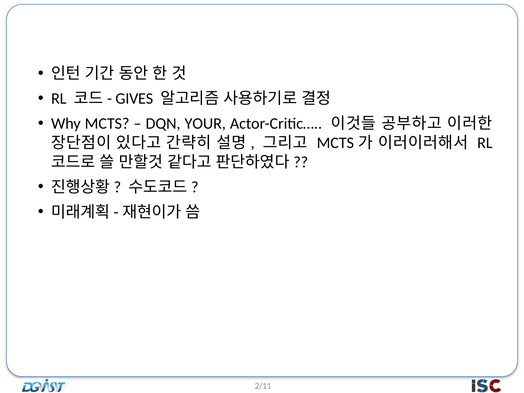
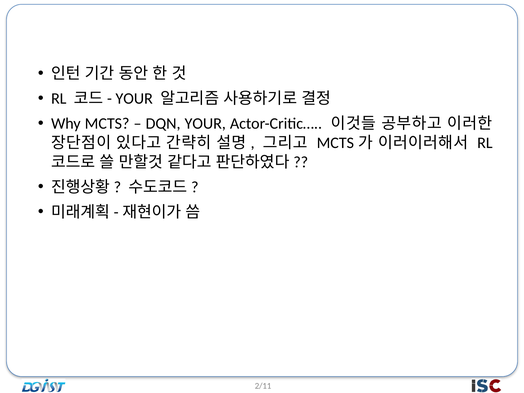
GIVES: GIVES -> YOUR (134, 99)
